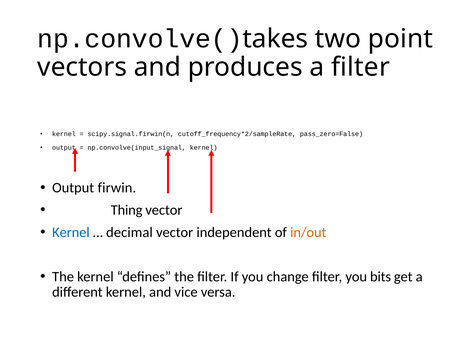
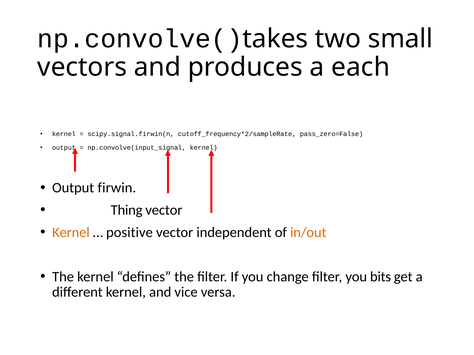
point: point -> small (400, 39)
a filter: filter -> each (360, 67)
Kernel colour: blue -> orange (71, 233)
decimal: decimal -> positive (129, 233)
